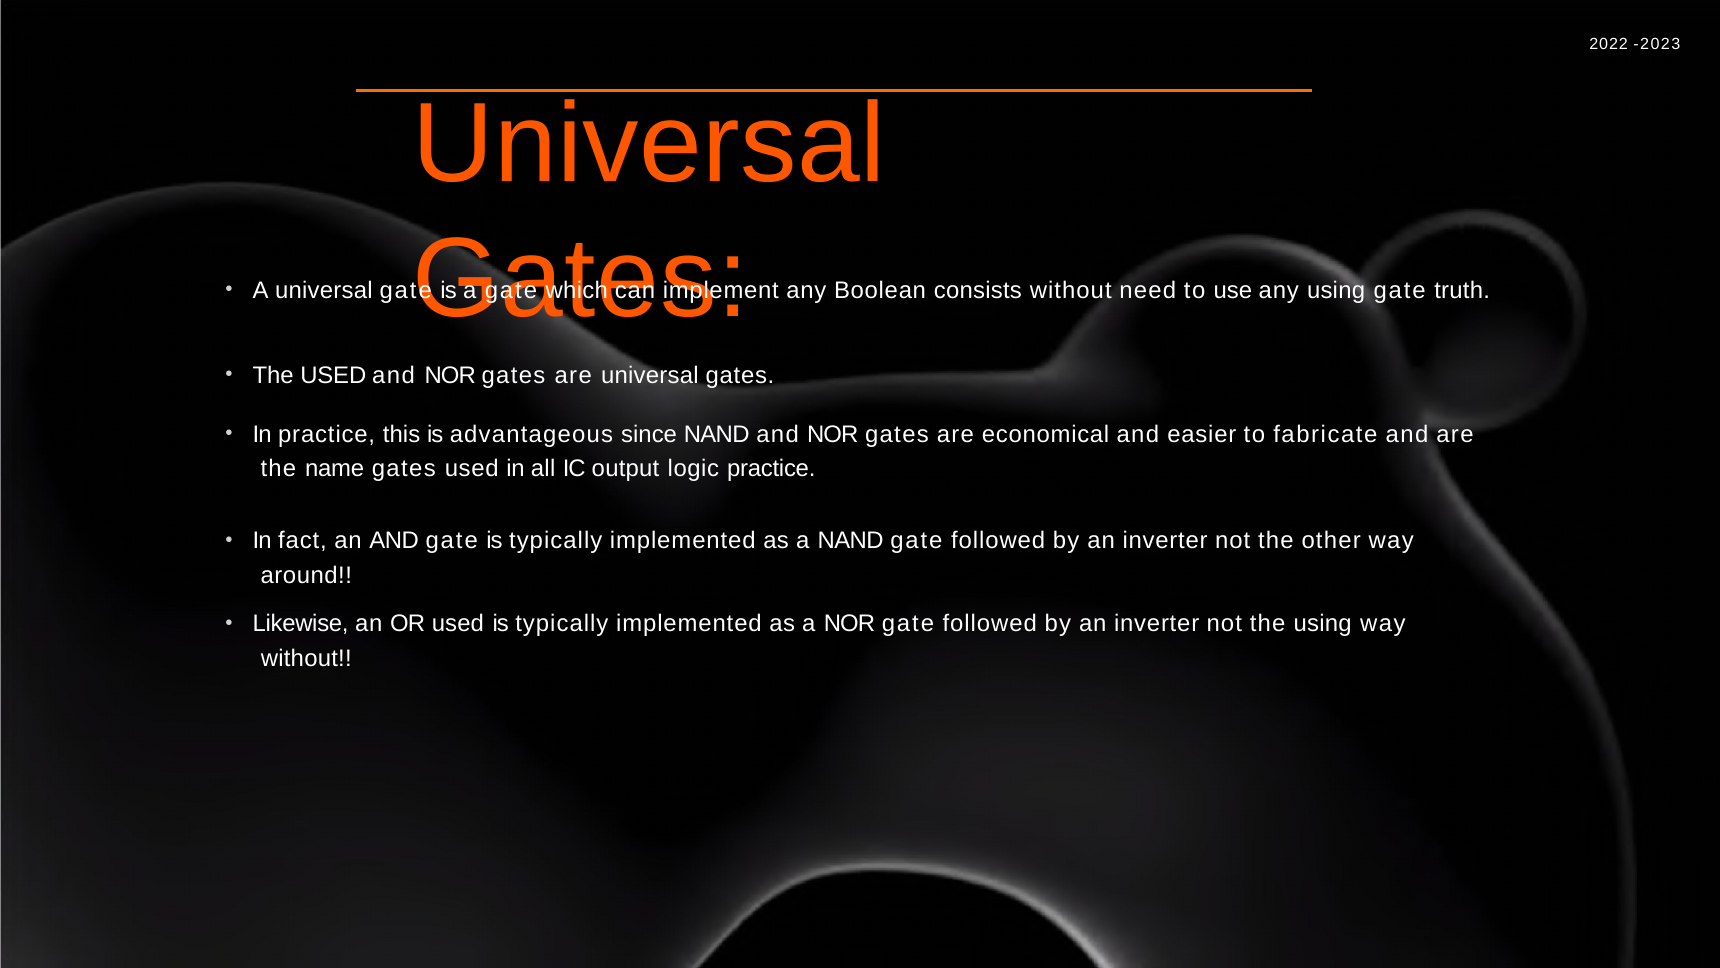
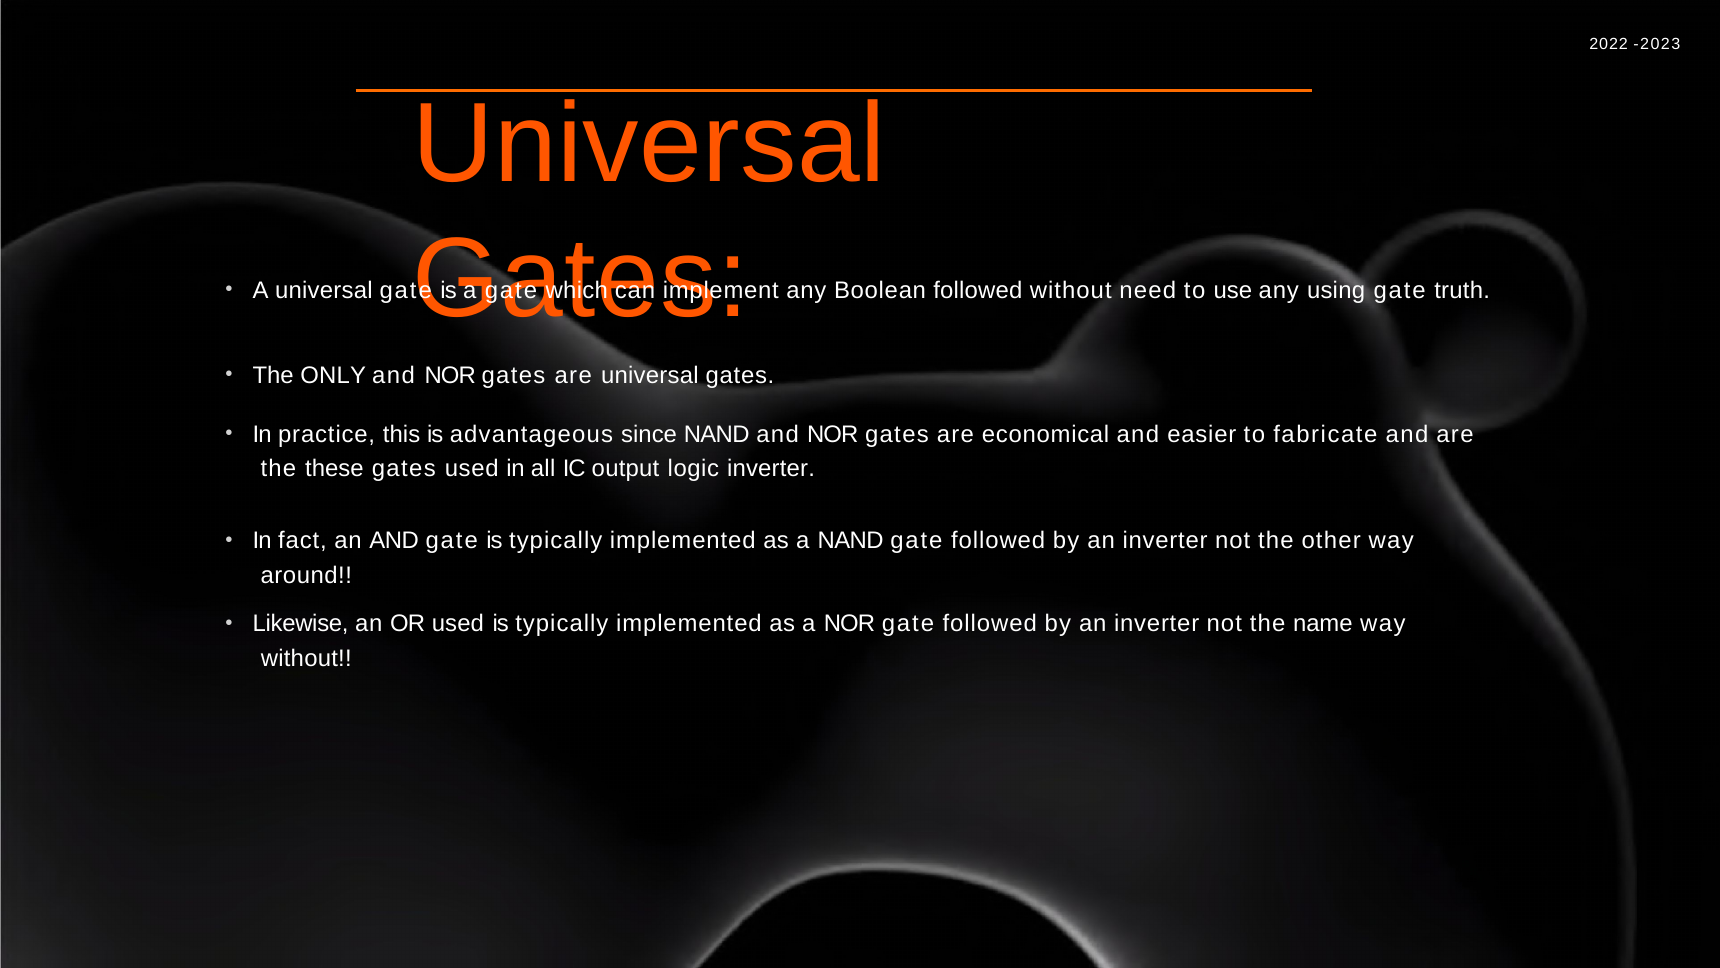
Boolean consists: consists -> followed (978, 290)
The USED: USED -> ONLY (333, 375)
name: name -> these (334, 469)
logic practice: practice -> inverter (771, 469)
the using: using -> name (1323, 624)
